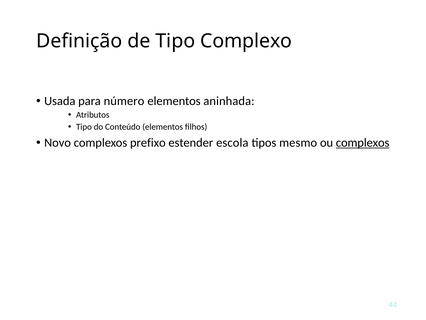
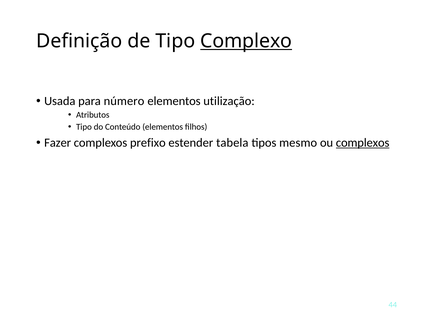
Complexo underline: none -> present (246, 41)
aninhada: aninhada -> utilização (229, 101)
Novo: Novo -> Fazer (58, 143)
escola: escola -> tabela (232, 143)
